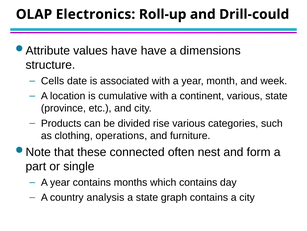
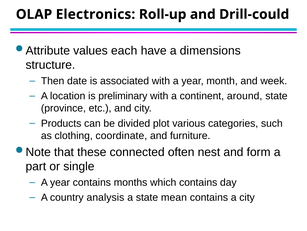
values have: have -> each (124, 50)
Cells: Cells -> Then (53, 81)
cumulative: cumulative -> preliminary (123, 96)
continent various: various -> around (245, 96)
rise: rise -> plot (161, 123)
operations: operations -> coordinate (121, 135)
graph: graph -> mean (174, 197)
